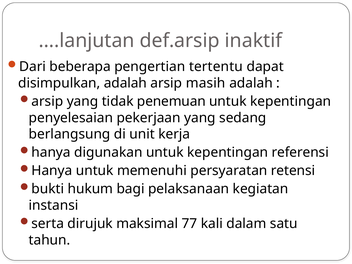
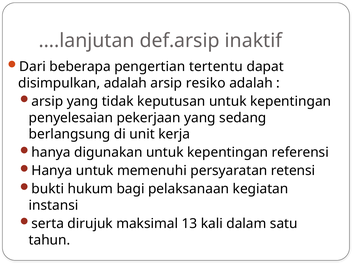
masih: masih -> resiko (206, 83)
penemuan: penemuan -> keputusan (171, 101)
77: 77 -> 13 (189, 224)
